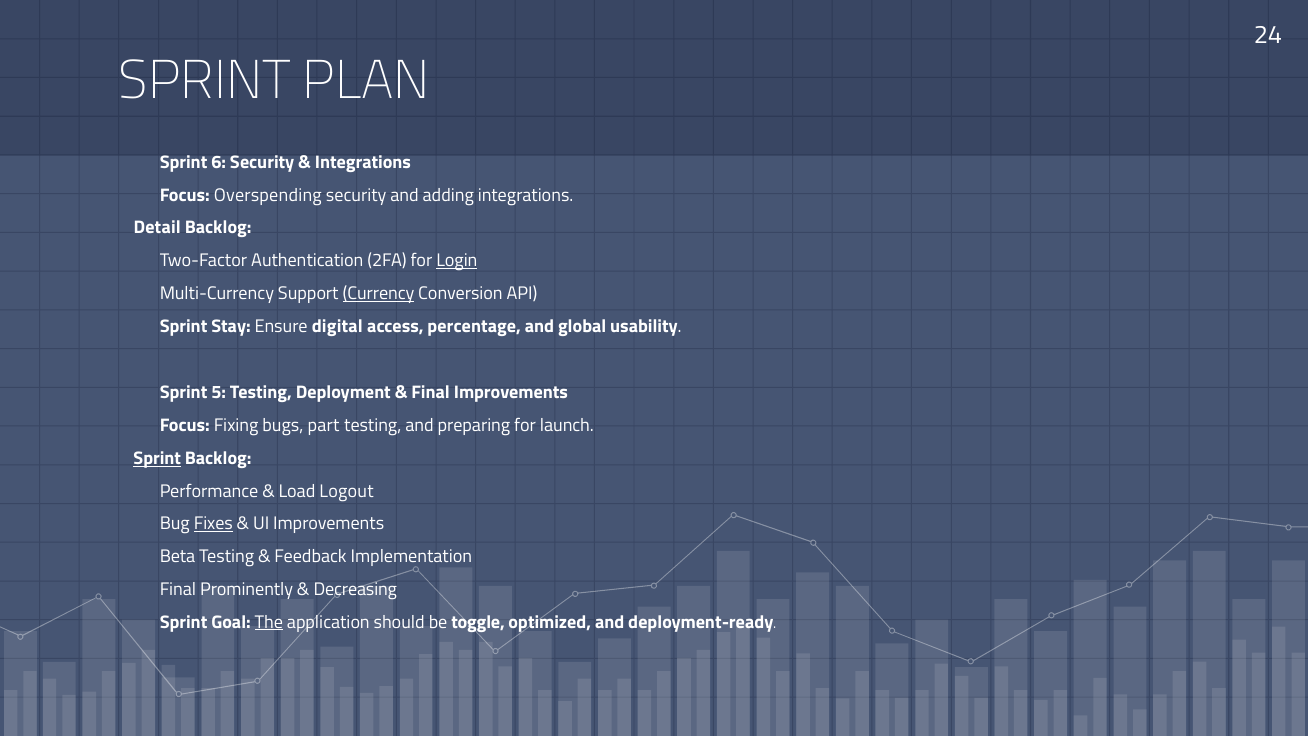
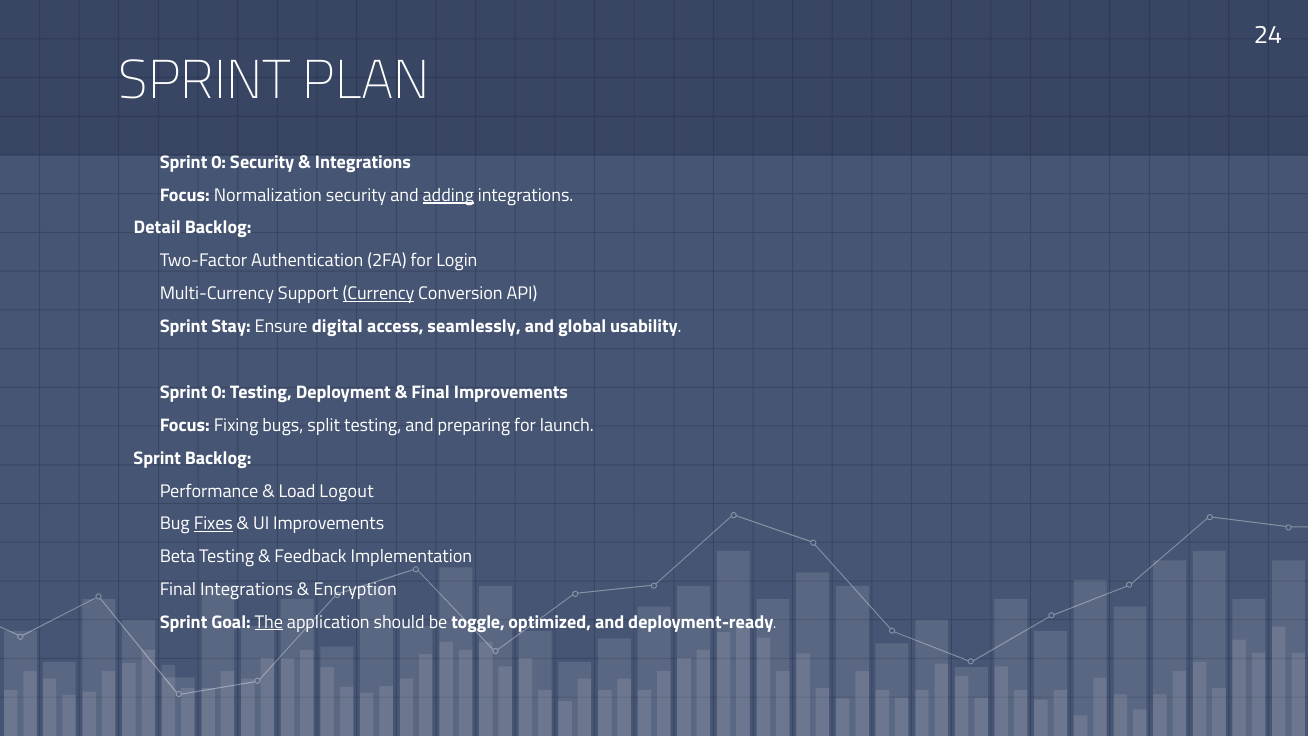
6: 6 -> 0 (219, 162)
Overspending: Overspending -> Normalization (268, 195)
adding underline: none -> present (448, 195)
Login underline: present -> none (457, 261)
percentage: percentage -> seamlessly (474, 326)
5: 5 -> 0 (219, 393)
part: part -> split (324, 425)
Sprint underline: present -> none (157, 458)
Prominently: Prominently -> Integrations (247, 589)
Decreasing: Decreasing -> Encryption (355, 589)
